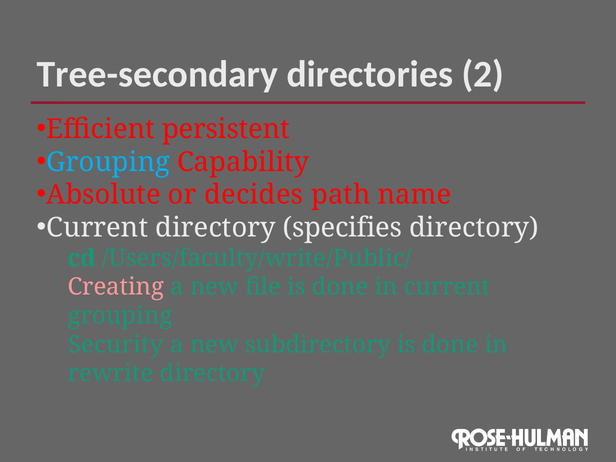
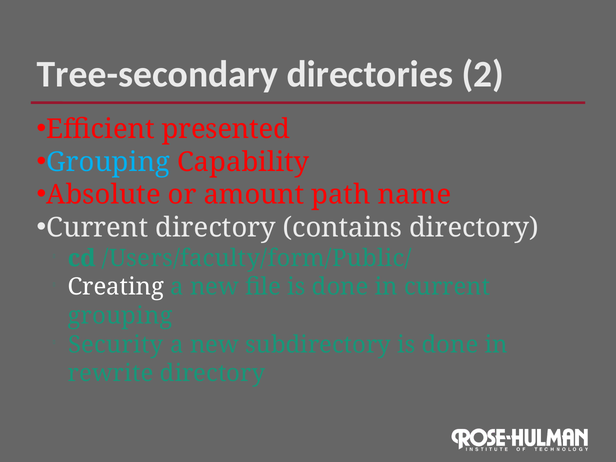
persistent: persistent -> presented (226, 129)
decides: decides -> amount (254, 195)
specifies: specifies -> contains (342, 228)
/Users/faculty/write/Public/: /Users/faculty/write/Public/ -> /Users/faculty/form/Public/ (257, 258)
Creating colour: pink -> white (116, 287)
